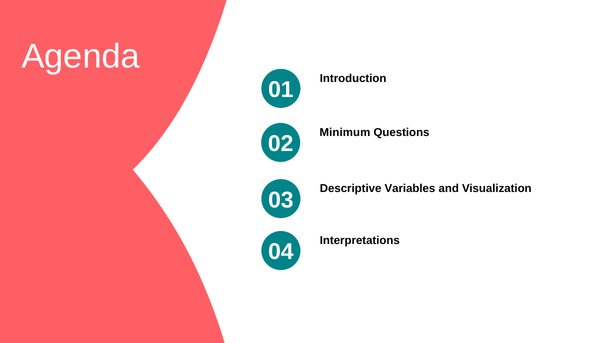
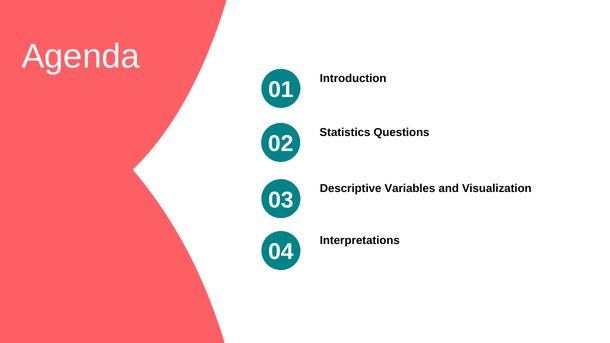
Minimum: Minimum -> Statistics (345, 132)
